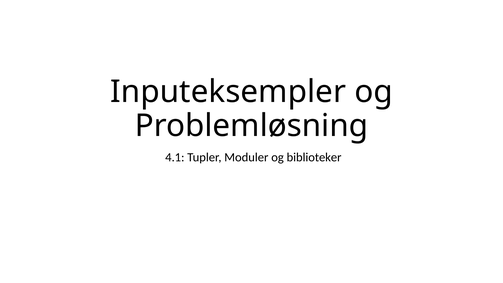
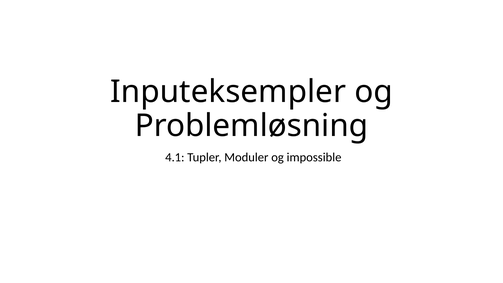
biblioteker: biblioteker -> impossible (314, 157)
